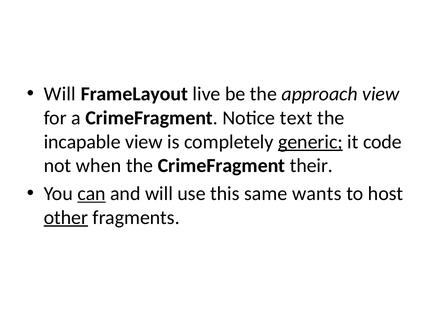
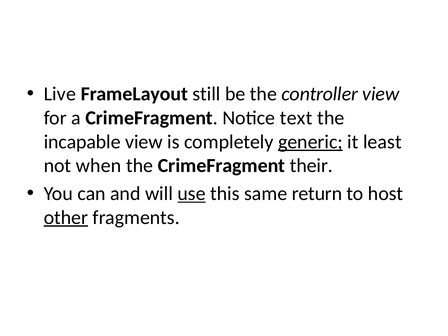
Will: Will -> Live (60, 94)
live: live -> still (207, 94)
approach: approach -> controller (320, 94)
code: code -> least (382, 142)
can underline: present -> none (91, 194)
use underline: none -> present (192, 194)
wants: wants -> return (317, 194)
